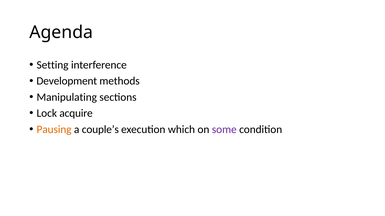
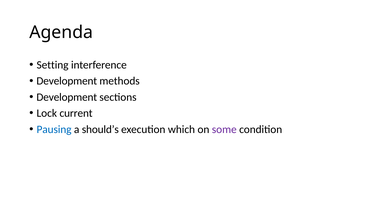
Manipulating: Manipulating -> Development (67, 97)
acquire: acquire -> current (76, 114)
Pausing colour: orange -> blue (54, 130)
couple’s: couple’s -> should’s (100, 130)
